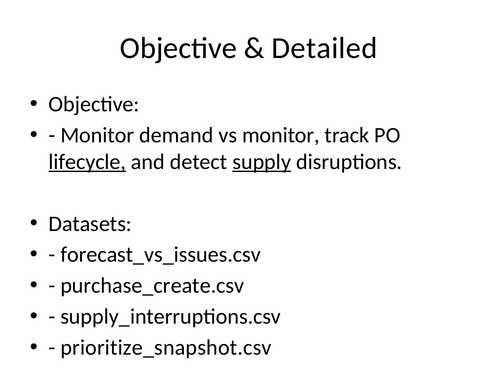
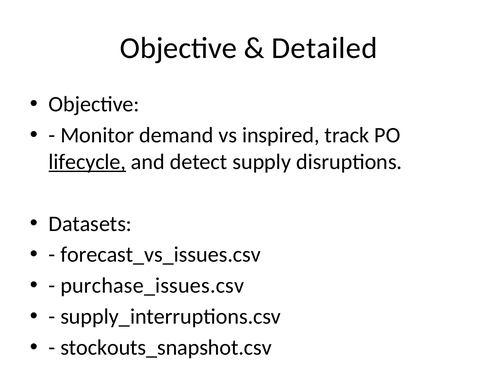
vs monitor: monitor -> inspired (281, 135)
supply underline: present -> none (262, 162)
purchase_create.csv: purchase_create.csv -> purchase_issues.csv (152, 286)
prioritize_snapshot.csv: prioritize_snapshot.csv -> stockouts_snapshot.csv (166, 348)
